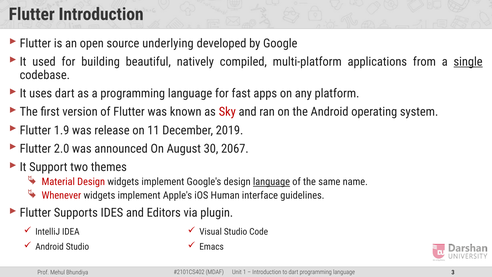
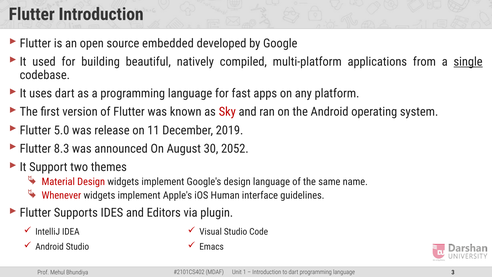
underlying: underlying -> embedded (168, 43)
1.9: 1.9 -> 5.0 (62, 130)
2.0: 2.0 -> 8.3 (62, 149)
2067: 2067 -> 2052 (235, 149)
language underline: present -> none (271, 182)
